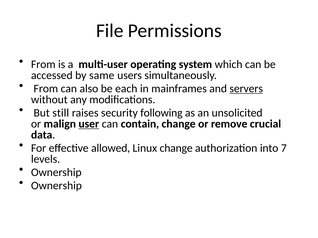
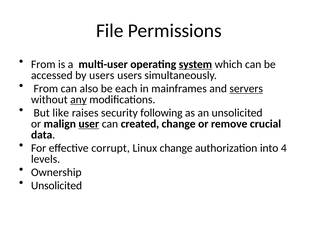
system underline: none -> present (195, 64)
by same: same -> users (102, 75)
any underline: none -> present (79, 100)
still: still -> like (61, 113)
contain: contain -> created (140, 124)
allowed: allowed -> corrupt (111, 148)
7: 7 -> 4 (284, 148)
Ownership: Ownership -> Unsolicited (57, 186)
